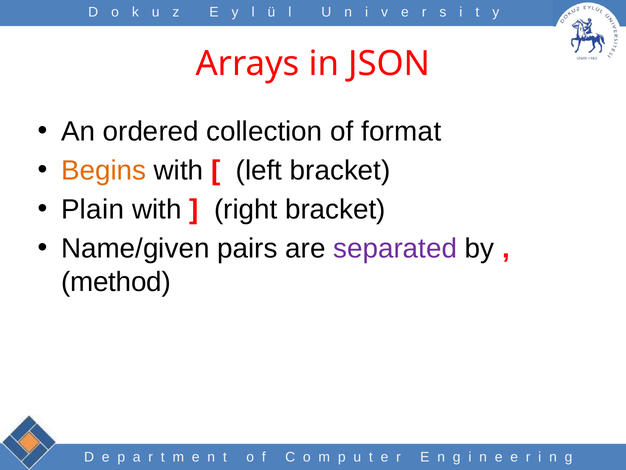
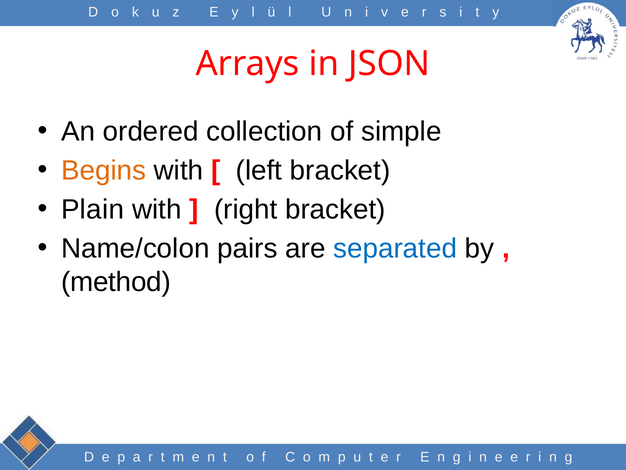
format: format -> simple (401, 131)
Name/given: Name/given -> Name/colon (135, 248)
separated colour: purple -> blue (395, 248)
